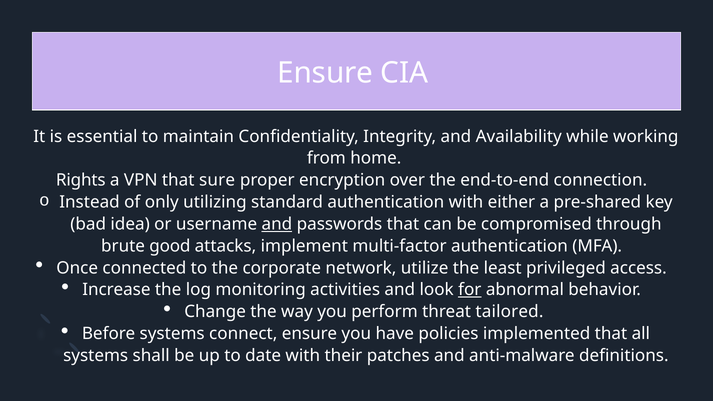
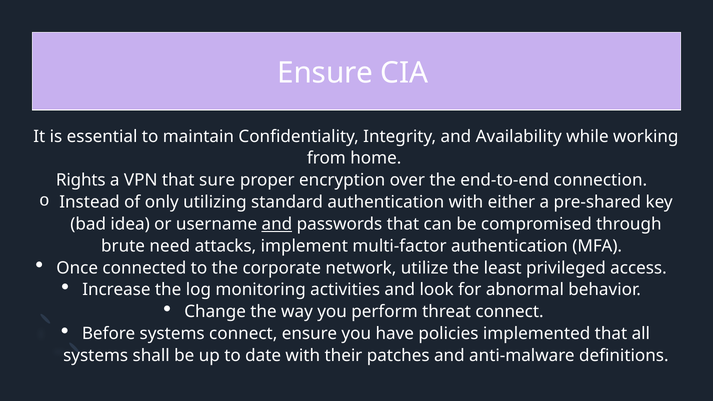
good: good -> need (170, 246)
for underline: present -> none (470, 290)
threat tailored: tailored -> connect (510, 312)
